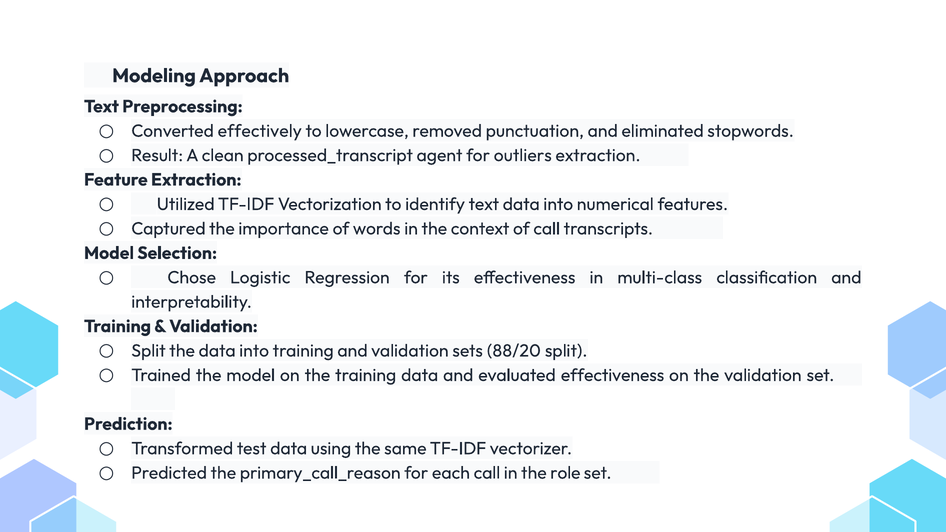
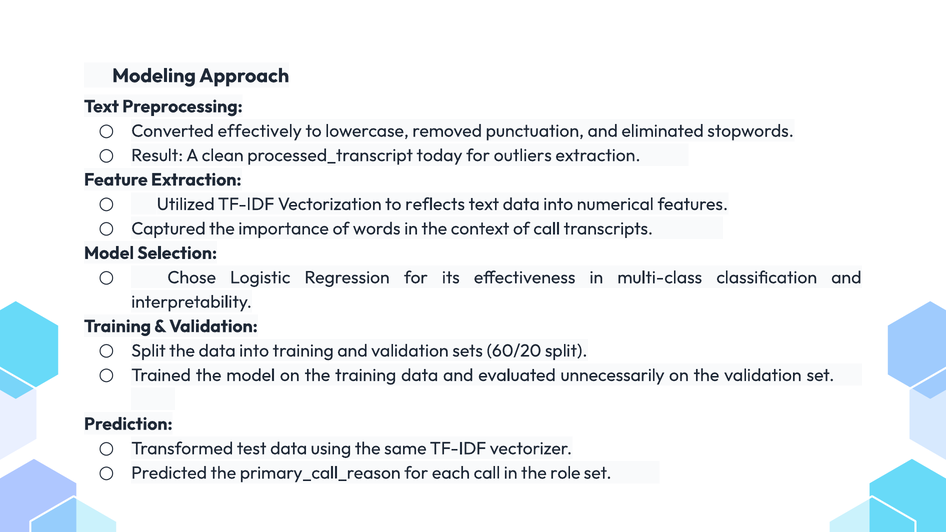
agent: agent -> today (439, 155)
identify: identify -> reflects (435, 204)
88/20: 88/20 -> 60/20 (514, 351)
evaluated effectiveness: effectiveness -> unnecessarily (613, 375)
